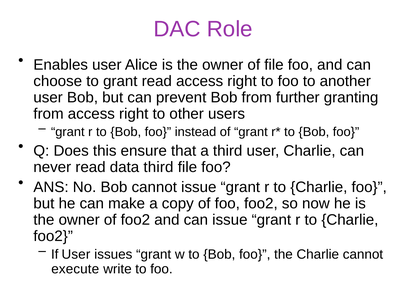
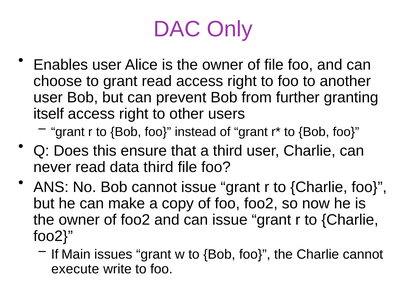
Role: Role -> Only (230, 29)
from: from -> itself (49, 114)
If User: User -> Main (76, 255)
